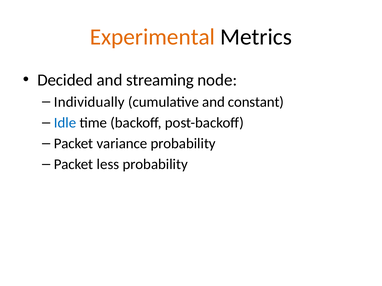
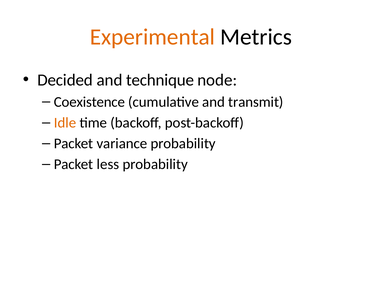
streaming: streaming -> technique (160, 80)
Individually: Individually -> Coexistence (89, 102)
constant: constant -> transmit (256, 102)
Idle colour: blue -> orange (65, 123)
